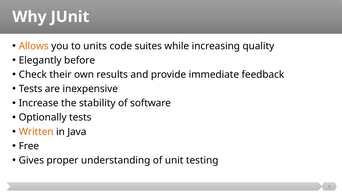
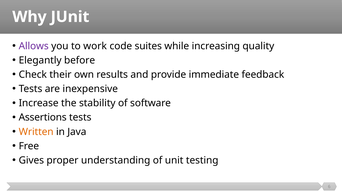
Allows colour: orange -> purple (34, 46)
units: units -> work (95, 46)
Optionally: Optionally -> Assertions (43, 118)
